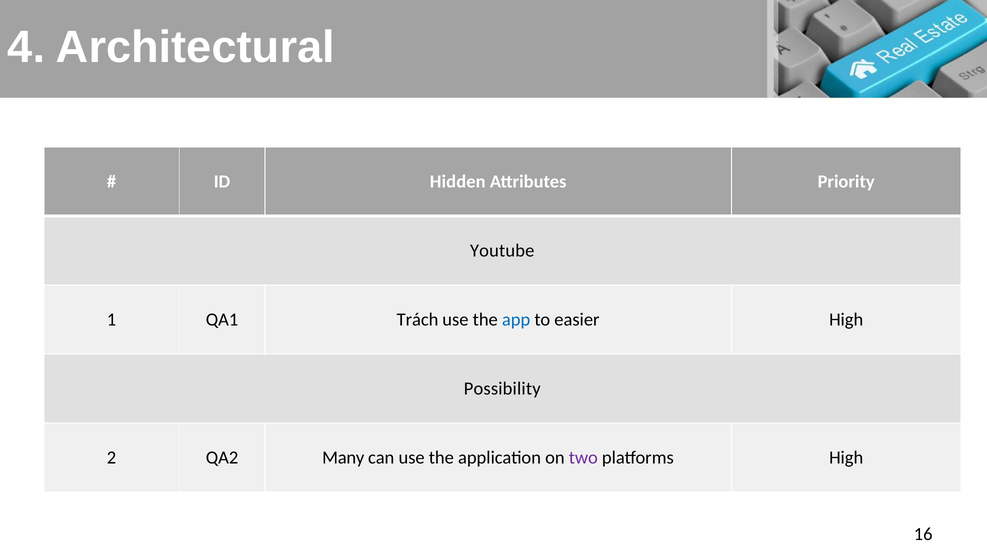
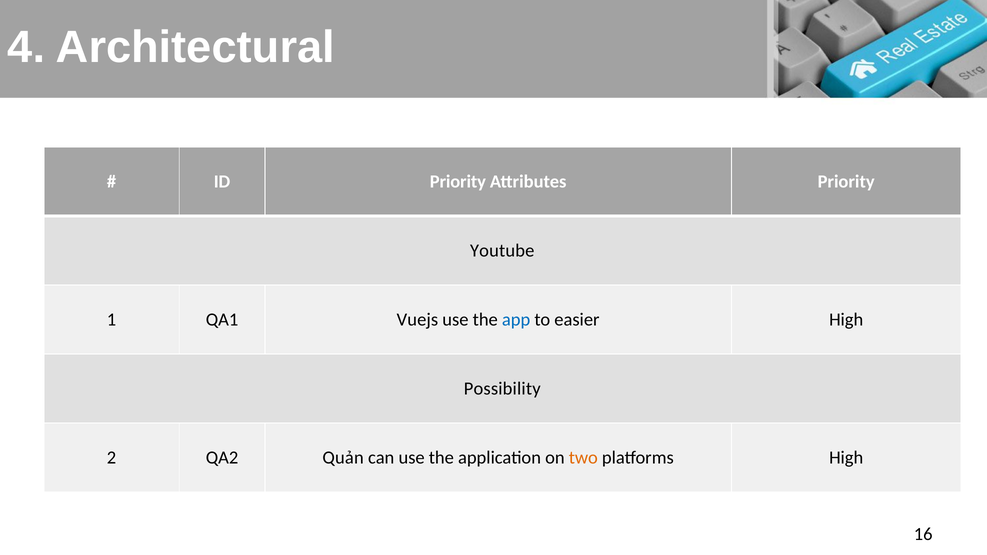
ID Hidden: Hidden -> Priority (458, 182)
Trách: Trách -> Vuejs (417, 320)
Many: Many -> Quản (343, 458)
two colour: purple -> orange (583, 458)
